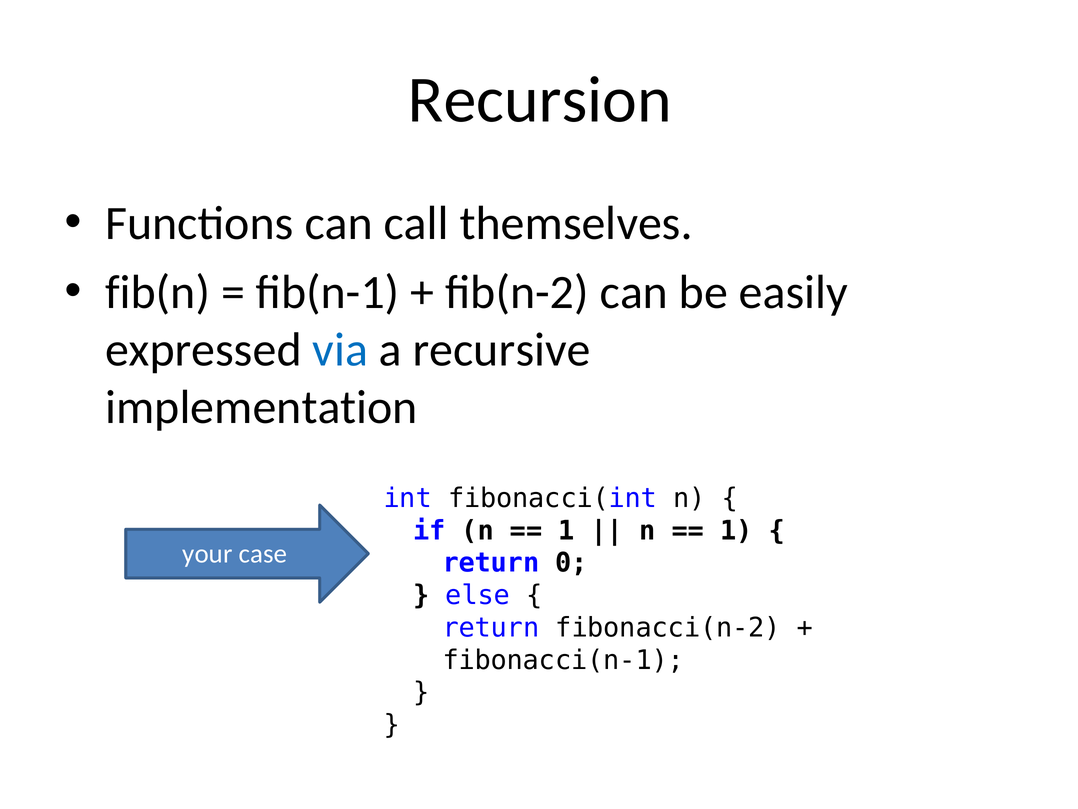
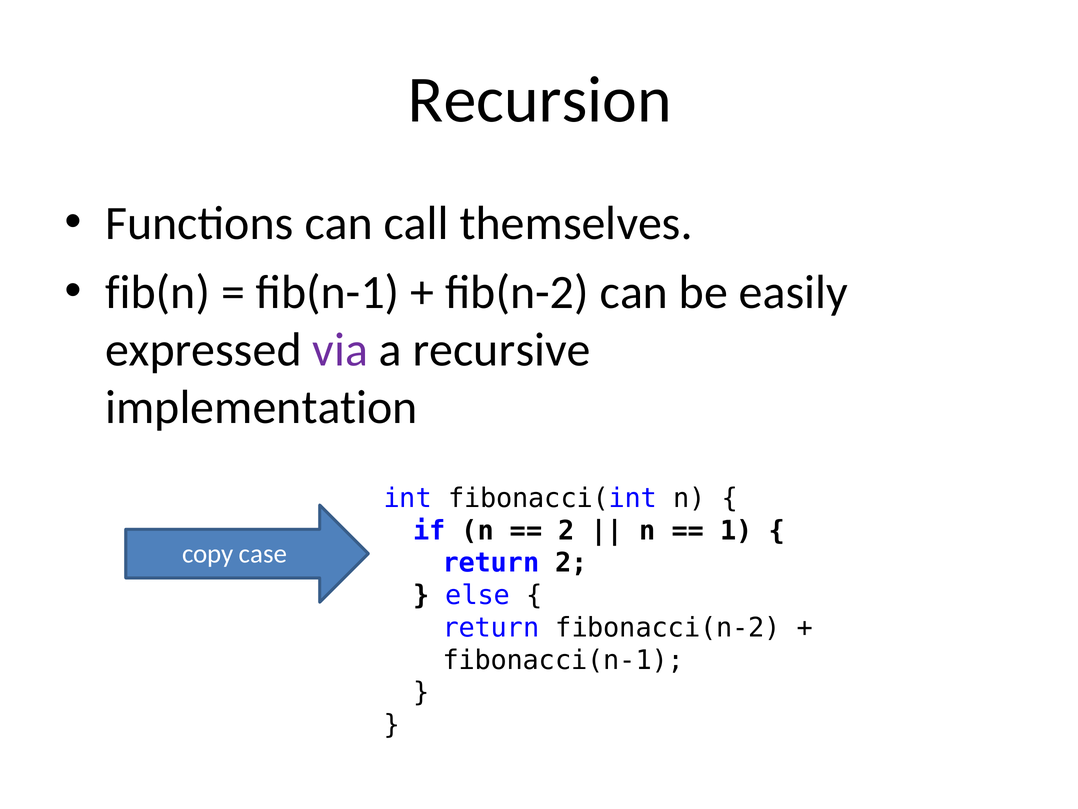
via colour: blue -> purple (340, 350)
1: 1 -> 2 (567, 530)
your: your -> copy (208, 553)
return 0: 0 -> 2 (572, 563)
